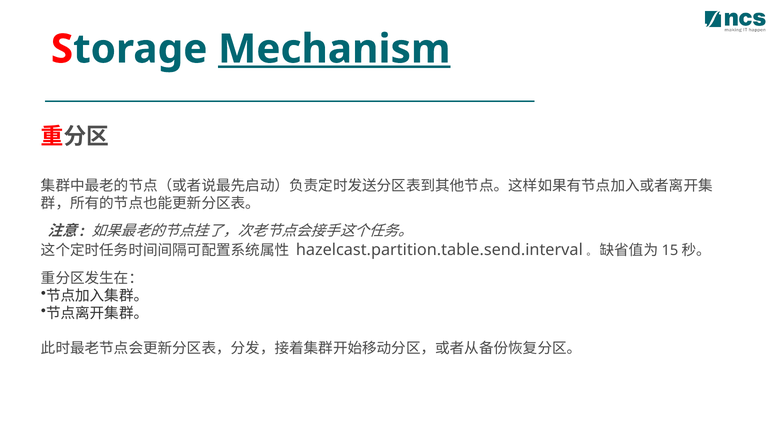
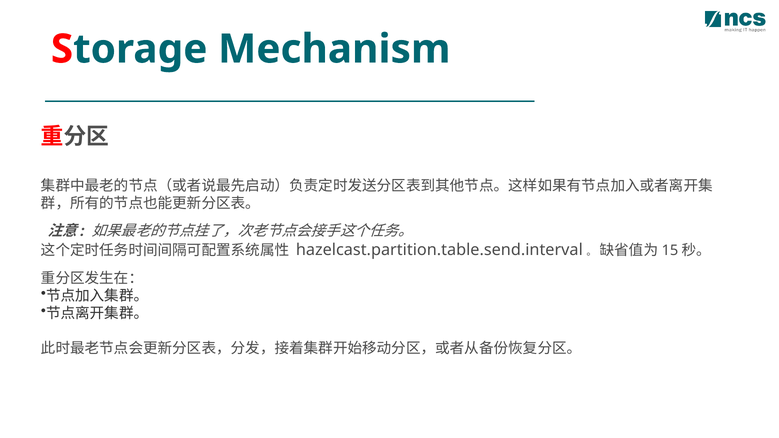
Mechanism underline: present -> none (334, 49)
